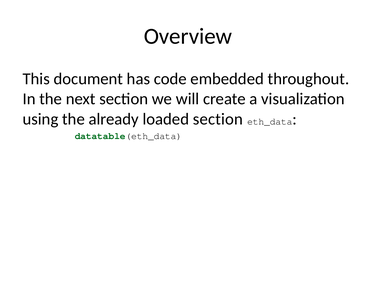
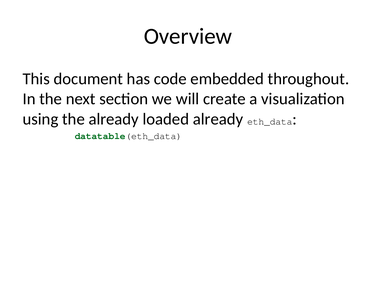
loaded section: section -> already (218, 119)
